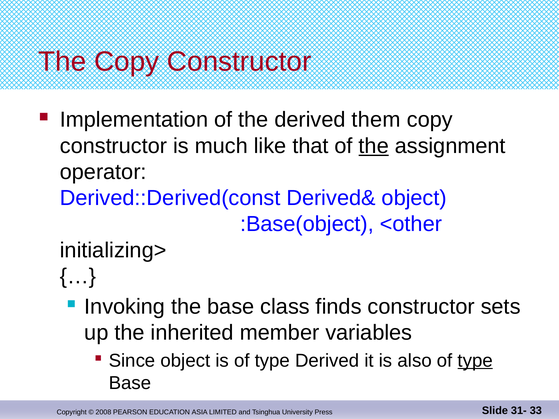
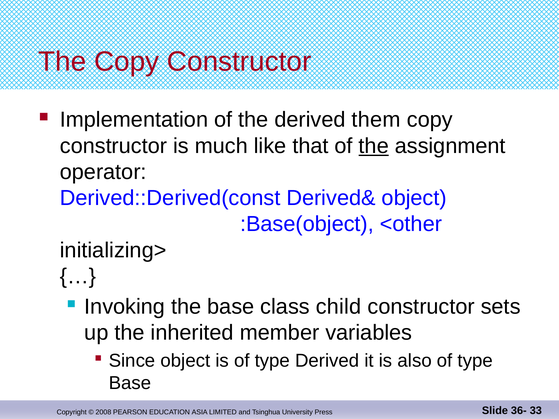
finds: finds -> child (338, 307)
type underline: present -> none (475, 361)
31-: 31- -> 36- (519, 411)
